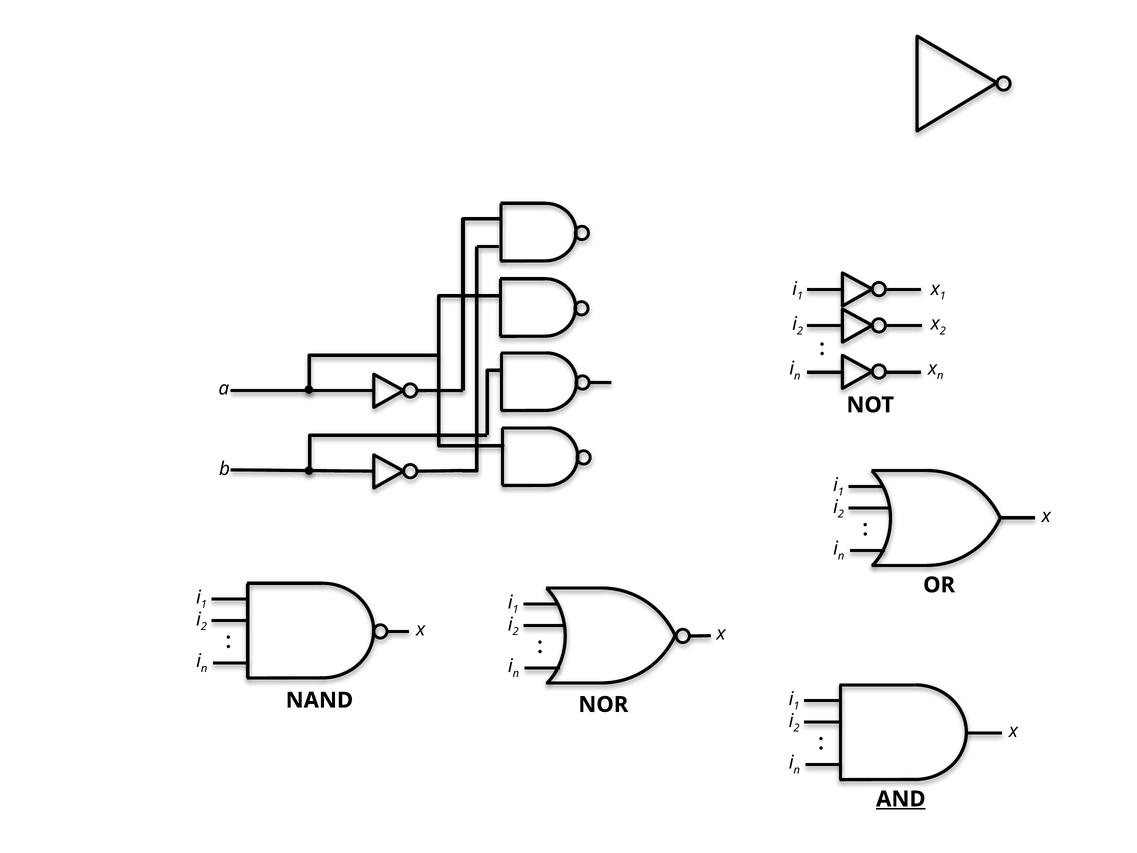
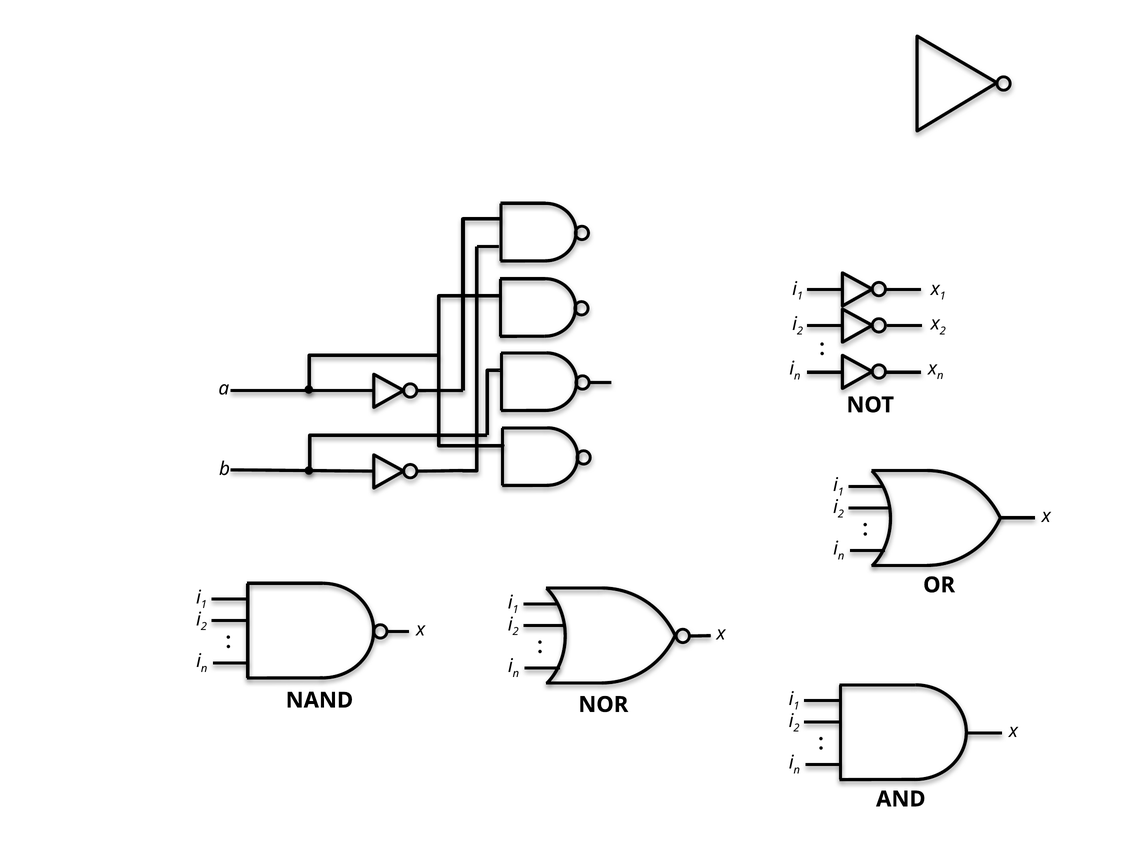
AND underline: present -> none (901, 799)
